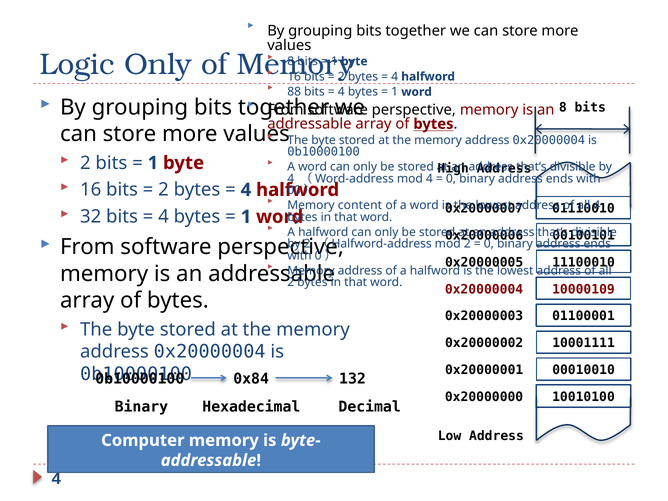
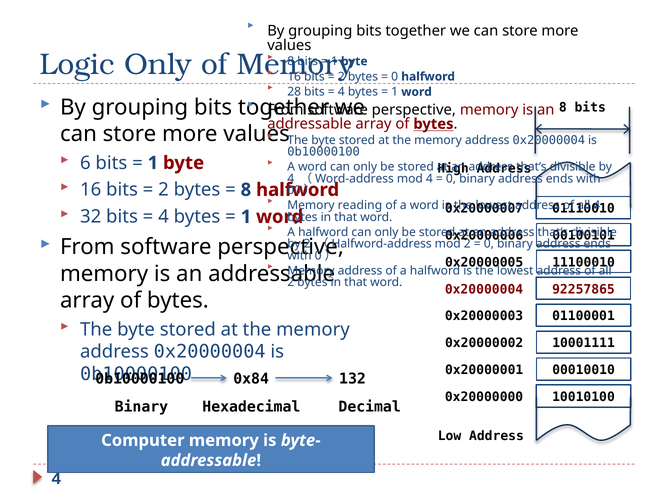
4: 4 -> 0 (395, 77)
88: 88 -> 28 (294, 92)
2: 2 -> 6 (85, 163)
4: 4 -> 8 (246, 190)
content: content -> reading (360, 205)
10000109: 10000109 -> 92257865 (583, 289)
